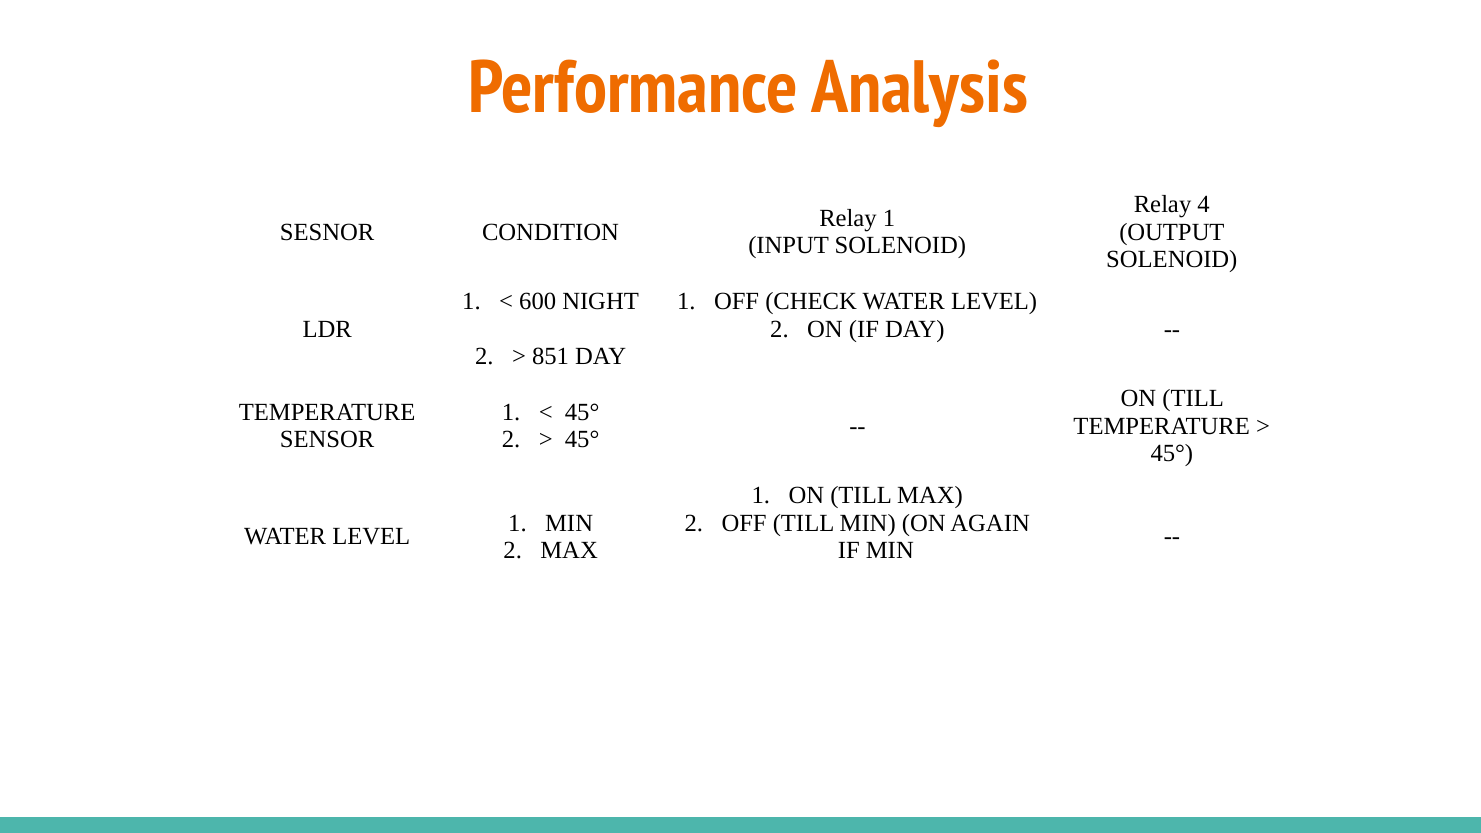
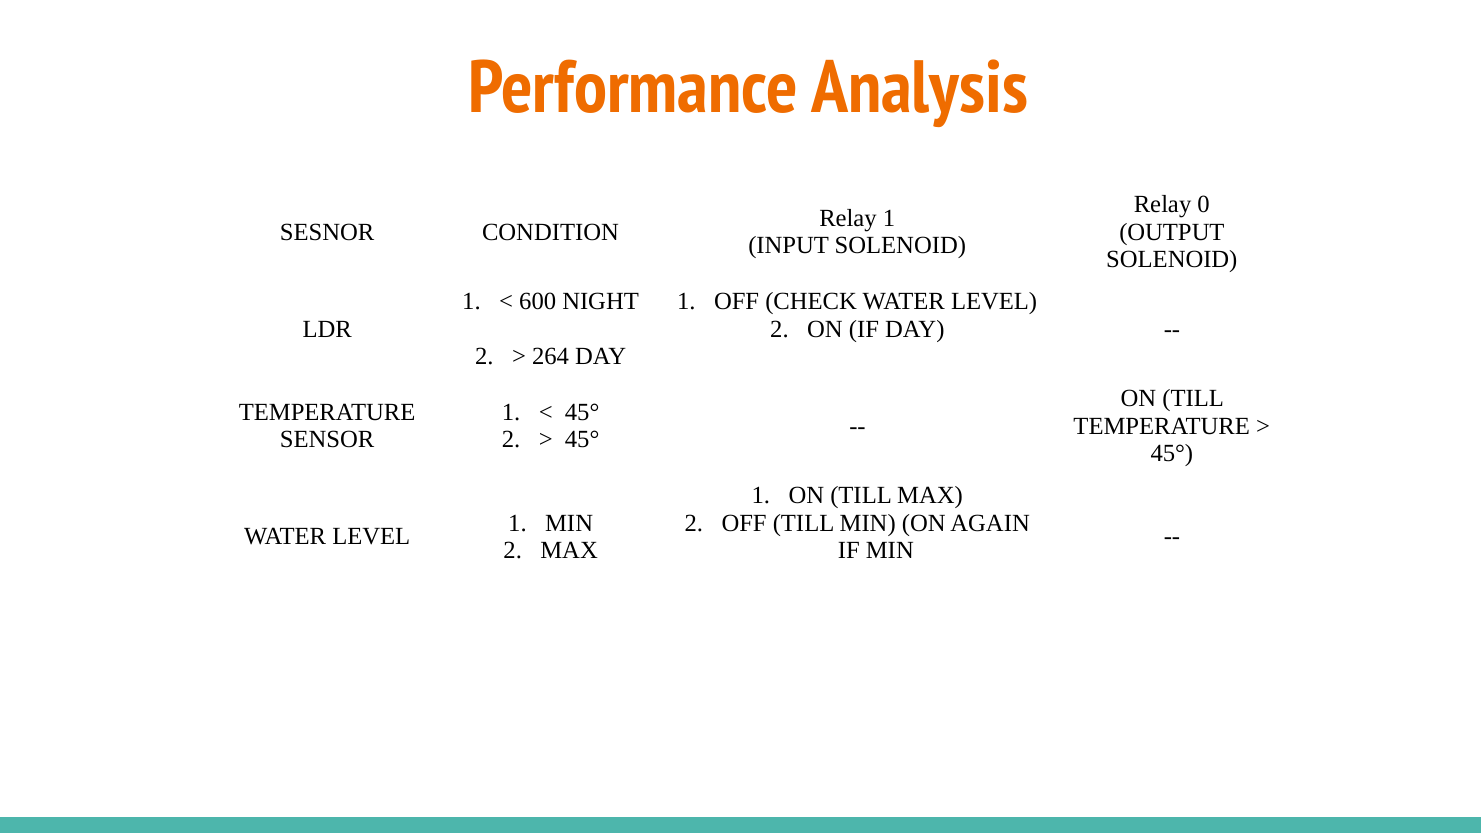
4: 4 -> 0 (1204, 205)
851: 851 -> 264 (551, 356)
